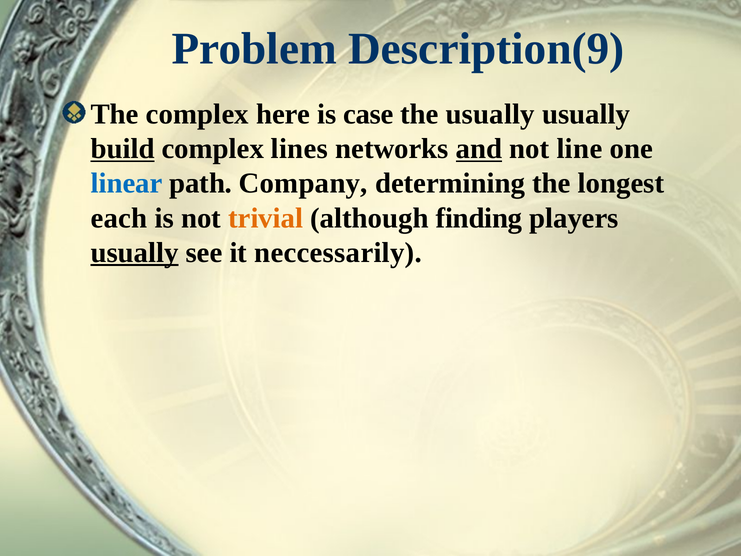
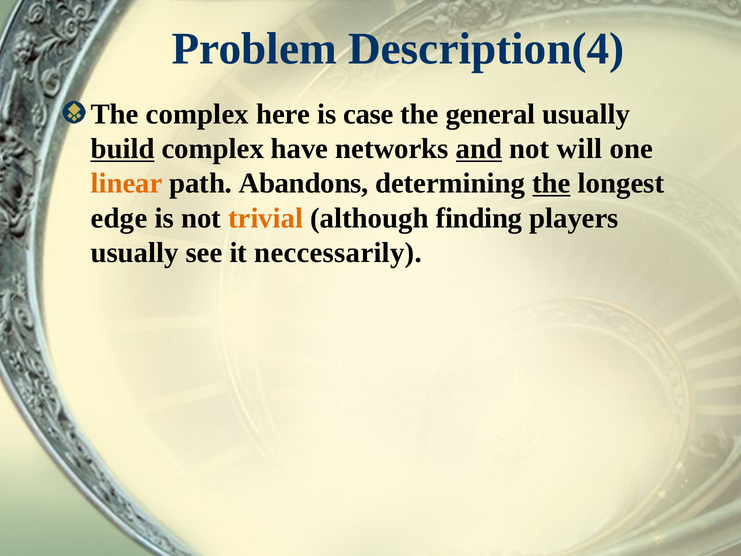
Description(9: Description(9 -> Description(4 (486, 49)
the usually: usually -> general (490, 114)
lines: lines -> have (300, 149)
line: line -> will (580, 149)
linear colour: blue -> orange (126, 183)
Company: Company -> Abandons (304, 183)
the underline: none -> present (552, 183)
each: each -> edge (119, 218)
usually underline: present -> none (135, 253)
